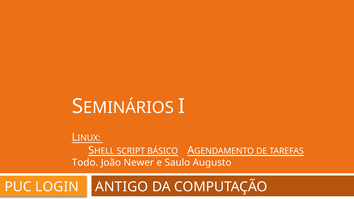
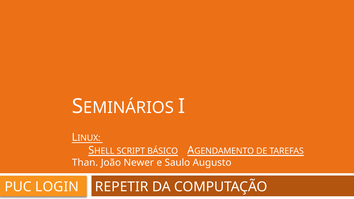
Todo: Todo -> Than (85, 163)
ANTIGO: ANTIGO -> REPETIR (122, 187)
